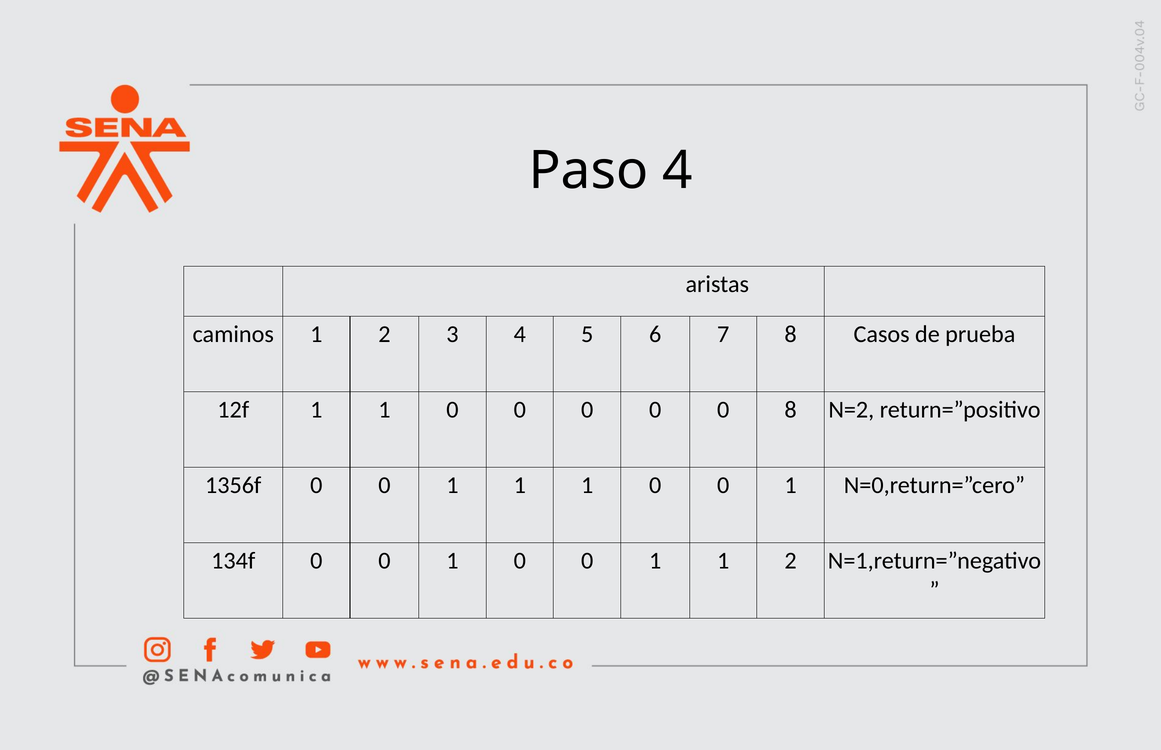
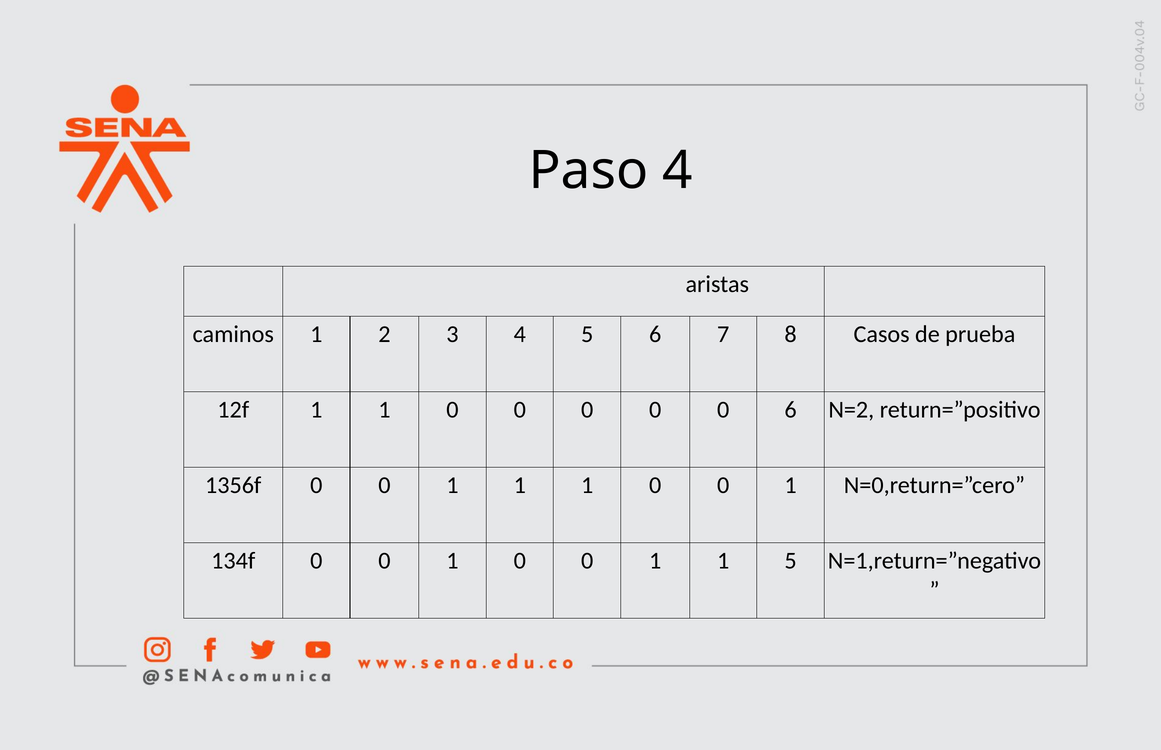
0 8: 8 -> 6 (791, 410)
1 1 2: 2 -> 5 (791, 561)
